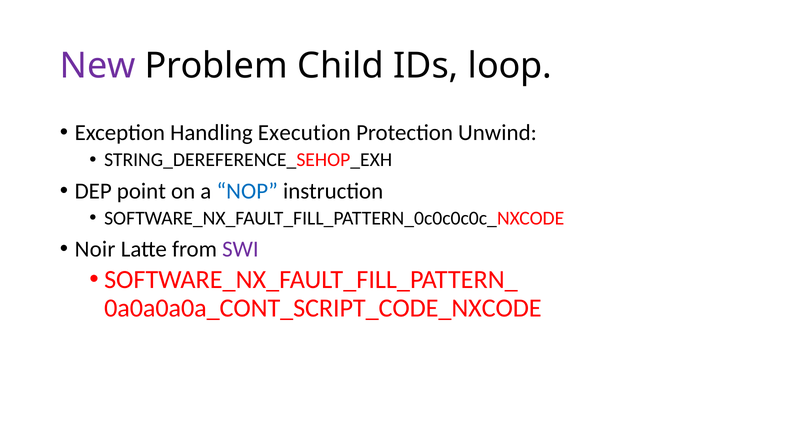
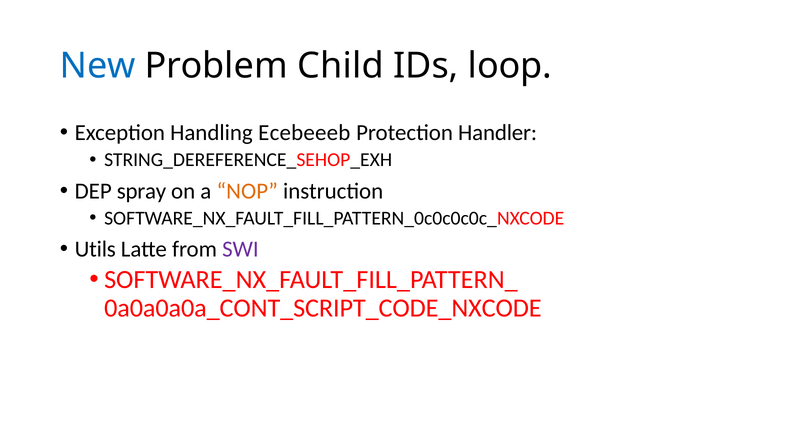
New colour: purple -> blue (98, 66)
Execution: Execution -> Ecebeeeb (304, 133)
Unwind: Unwind -> Handler (498, 133)
point: point -> spray (142, 191)
NOP colour: blue -> orange (247, 191)
Noir: Noir -> Utils (95, 249)
